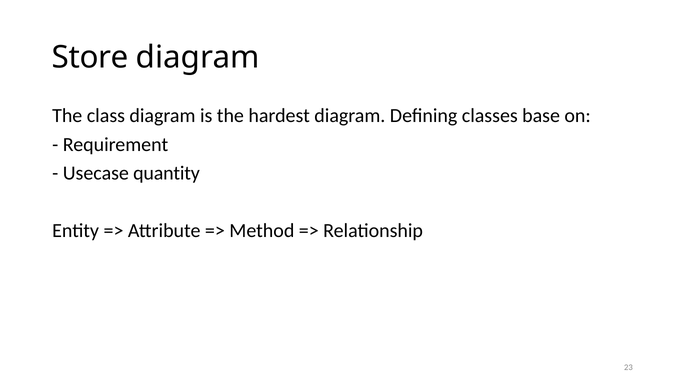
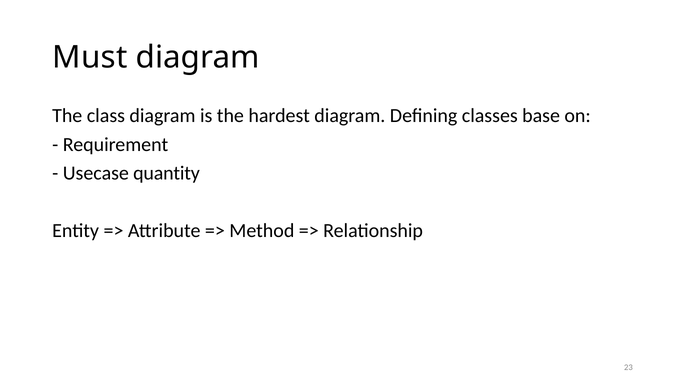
Store: Store -> Must (90, 58)
